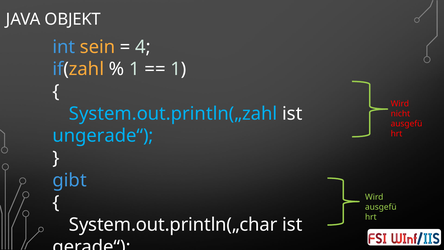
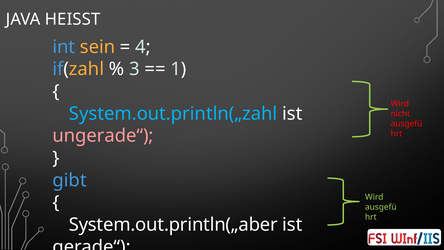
OBJEKT: OBJEKT -> HEISST (73, 19)
1: 1 -> 3 (134, 69)
ungerade“ colour: light blue -> pink (103, 136)
System.out.println(„char: System.out.println(„char -> System.out.println(„aber (173, 224)
